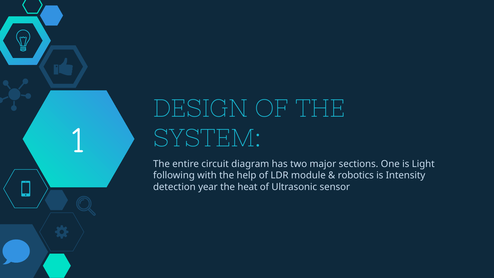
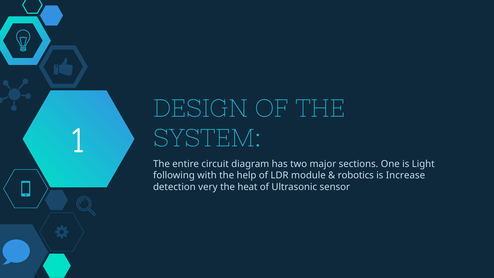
Intensity: Intensity -> Increase (406, 175)
year: year -> very (208, 187)
